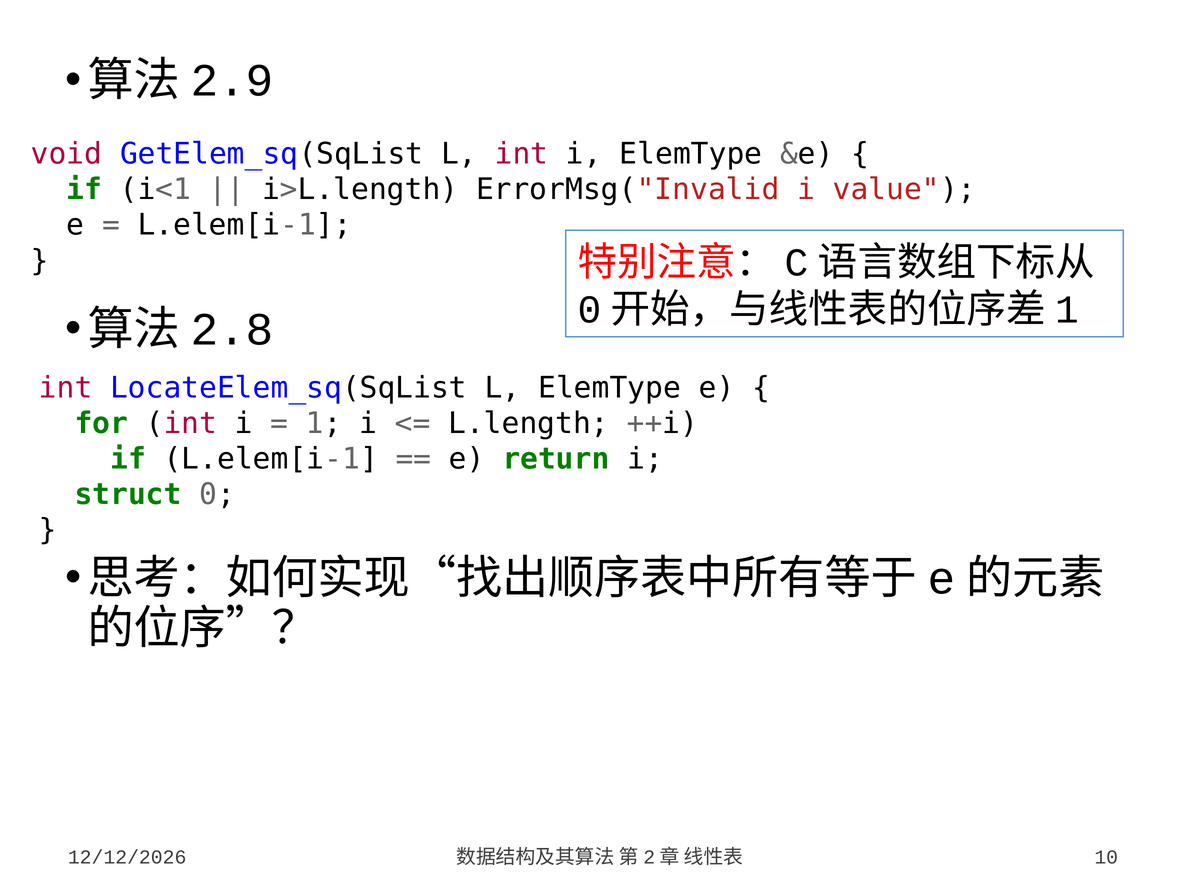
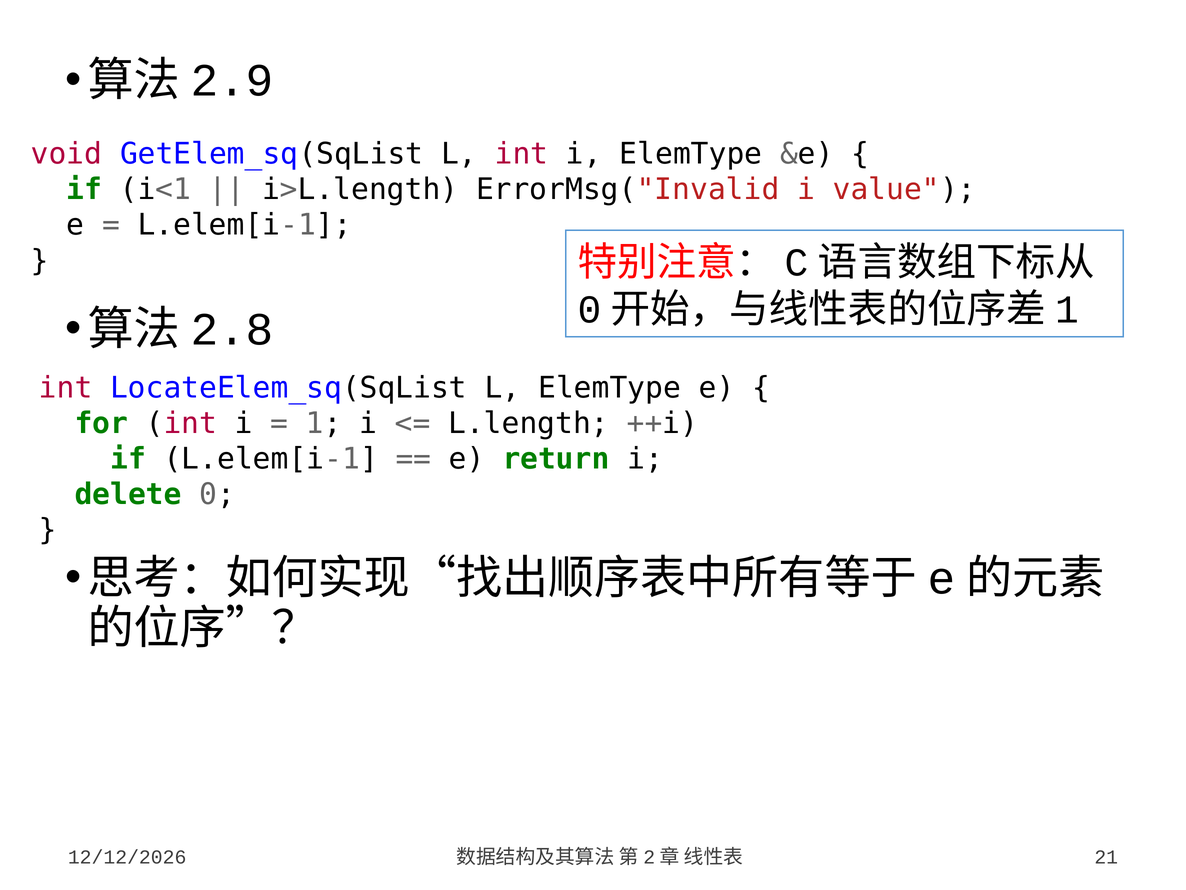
struct: struct -> delete (128, 494)
10: 10 -> 21 (1106, 857)
